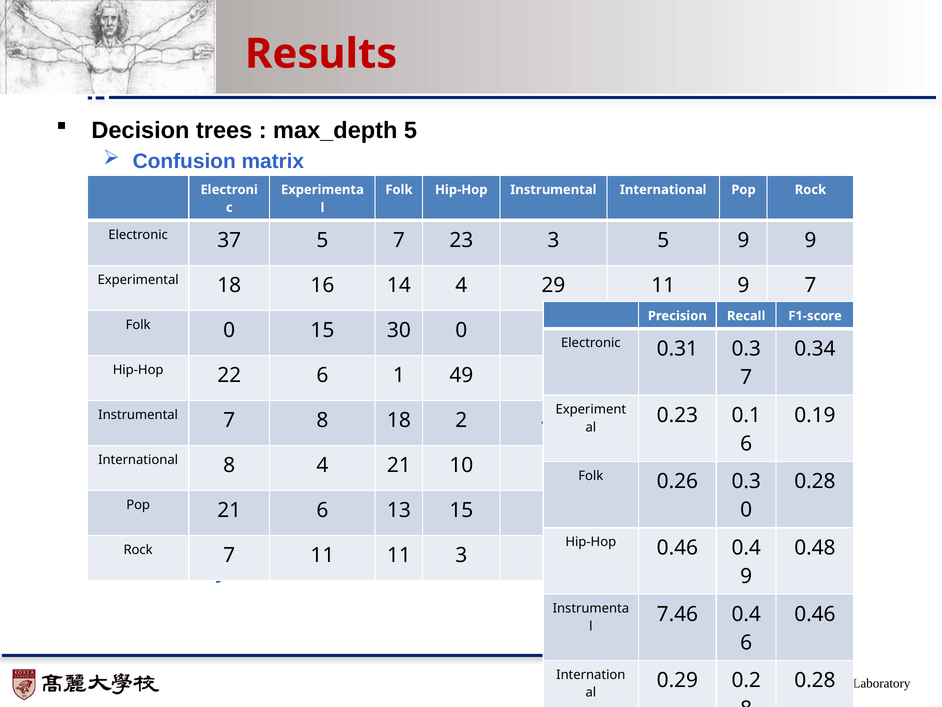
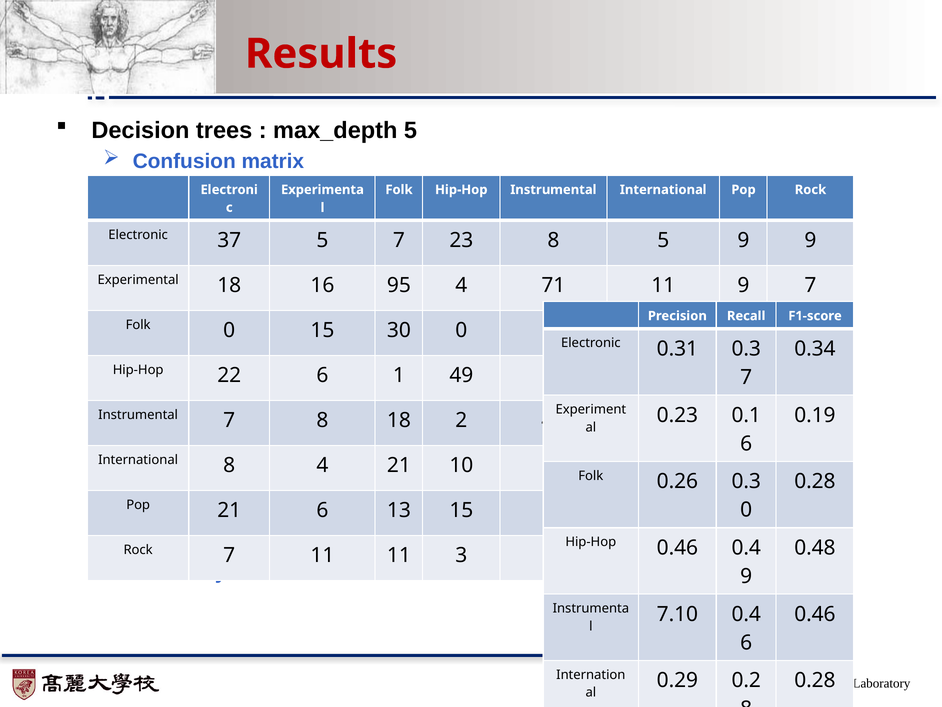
23 3: 3 -> 8 (553, 240)
14: 14 -> 95 (399, 285)
29: 29 -> 71 (553, 285)
7.46: 7.46 -> 7.10 (677, 614)
